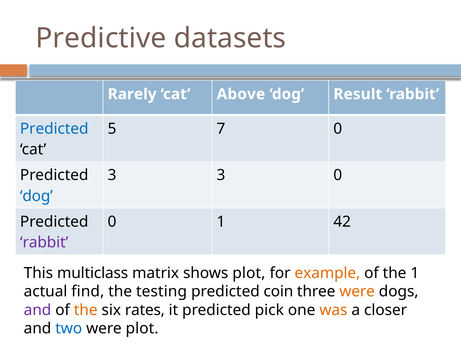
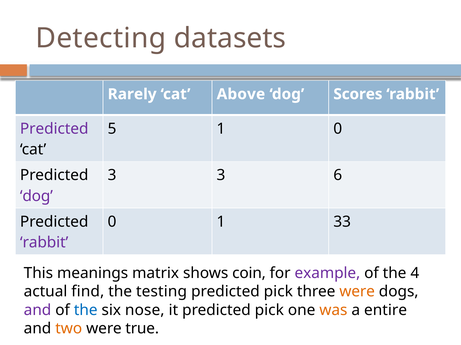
Predictive: Predictive -> Detecting (101, 38)
Result: Result -> Scores (358, 94)
Predicted colour: blue -> purple (54, 129)
5 7: 7 -> 1 (221, 129)
3 0: 0 -> 6 (338, 176)
dog colour: blue -> purple (36, 196)
42: 42 -> 33 (342, 222)
multiclass: multiclass -> meanings (93, 274)
shows plot: plot -> coin (249, 274)
example colour: orange -> purple (327, 274)
the 1: 1 -> 4 (415, 274)
coin: coin -> pick (278, 292)
the colour: orange -> blue (86, 311)
rates: rates -> nose (145, 311)
closer: closer -> entire (386, 311)
two colour: blue -> orange (69, 329)
were plot: plot -> true (142, 329)
